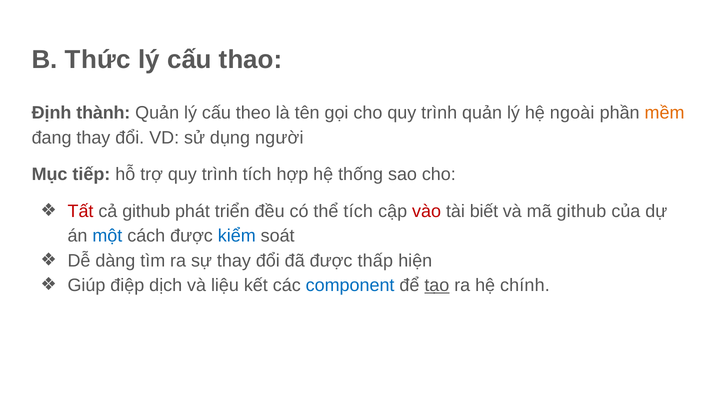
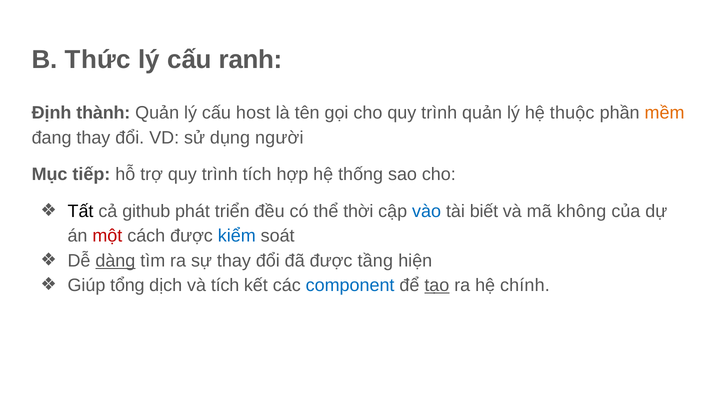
thao: thao -> ranh (251, 59)
theo: theo -> host (253, 113)
ngoài: ngoài -> thuộc (572, 113)
Tất colour: red -> black (81, 211)
thể tích: tích -> thời (358, 211)
vào colour: red -> blue (427, 211)
mã github: github -> không (581, 211)
một colour: blue -> red (107, 236)
dàng underline: none -> present (115, 261)
thấp: thấp -> tầng (375, 261)
điệp: điệp -> tổng (127, 285)
và liệu: liệu -> tích (225, 285)
